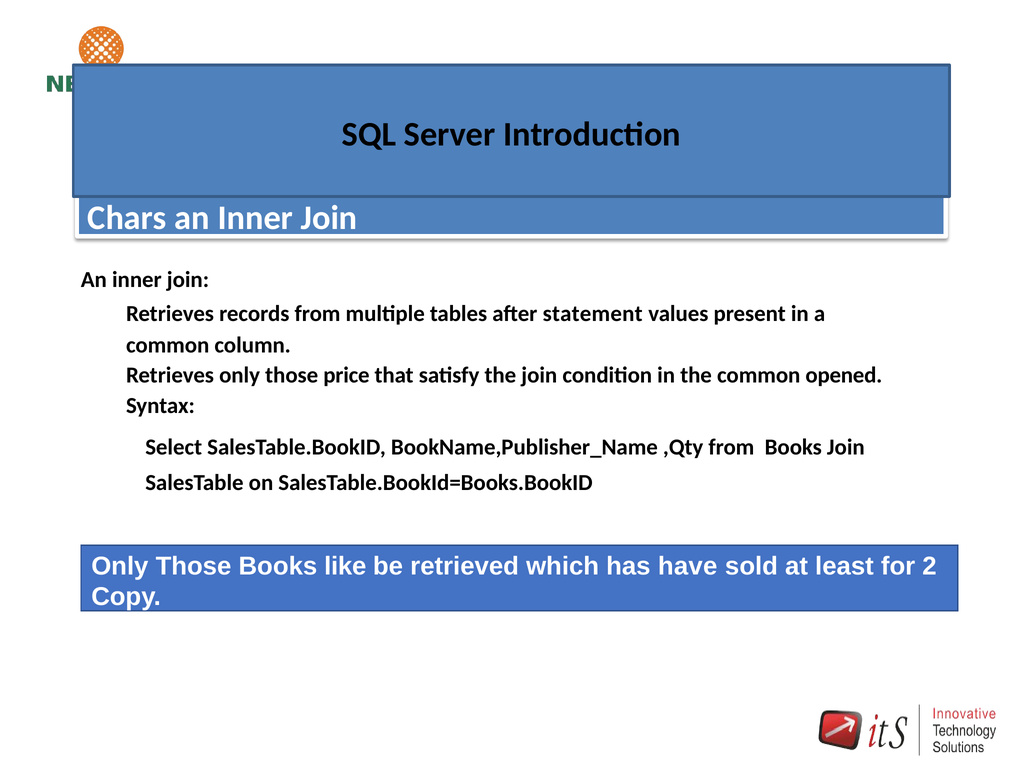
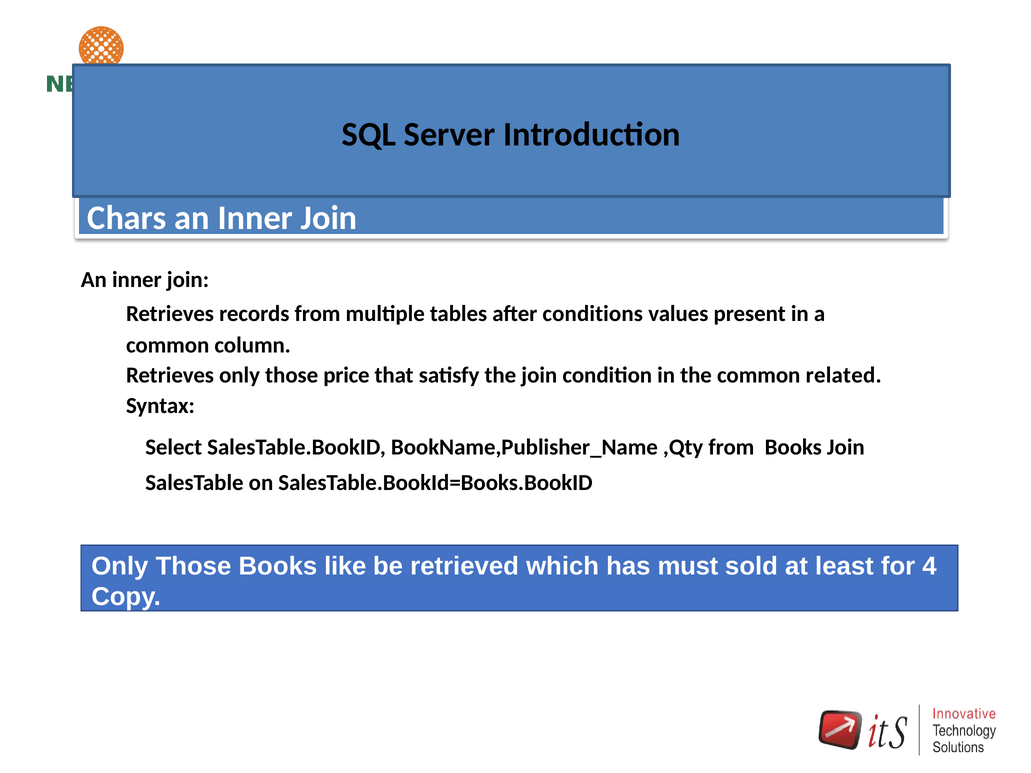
statement: statement -> conditions (593, 314)
opened: opened -> related (844, 376)
have: have -> must (688, 566)
2: 2 -> 4 (930, 566)
